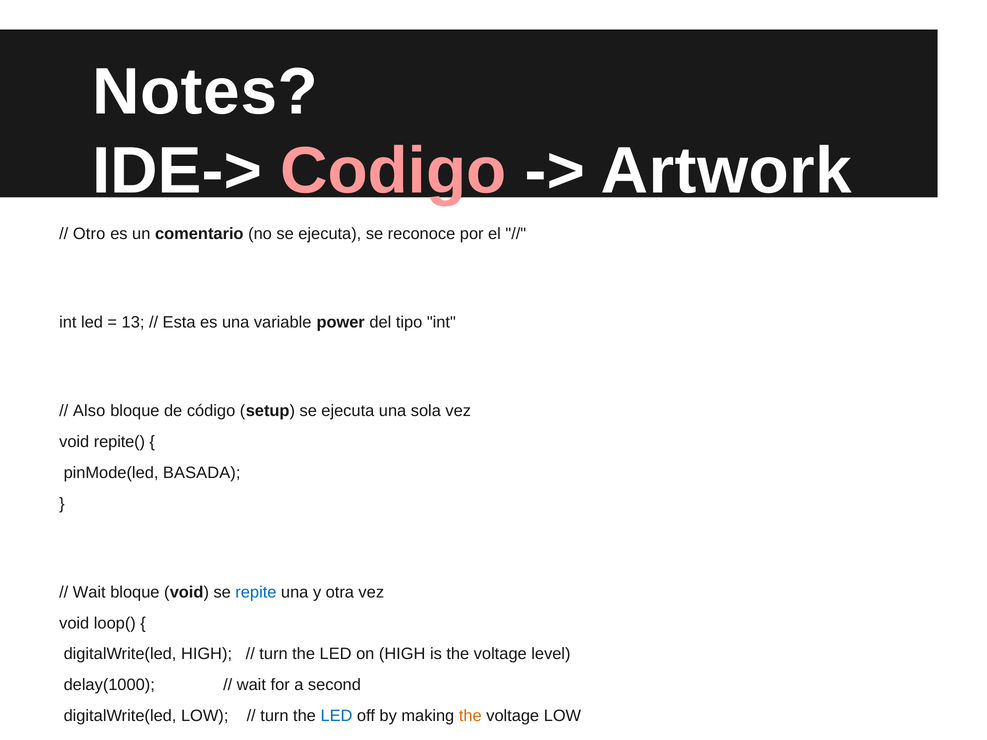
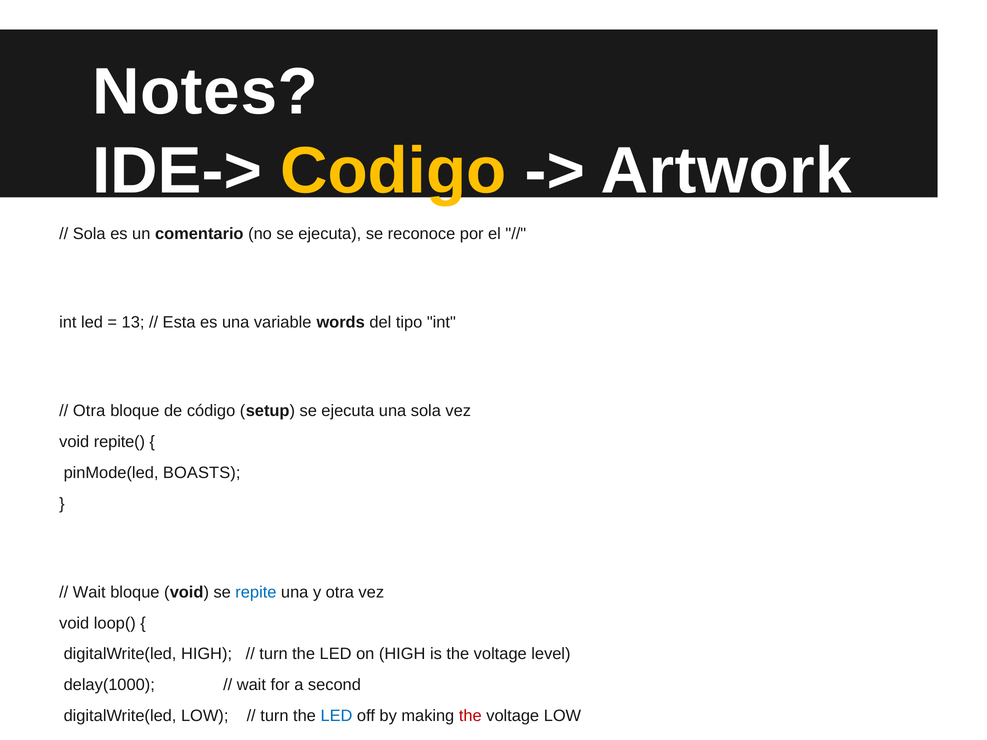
Codigo colour: pink -> yellow (393, 171)
Otro: Otro -> Sola (89, 234)
power: power -> words (341, 323)
Also: Also -> Otra (89, 411)
BASADA: BASADA -> BOASTS (202, 473)
the colour: orange -> red (470, 716)
